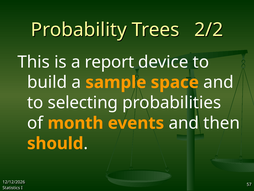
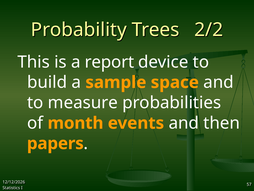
selecting: selecting -> measure (83, 102)
should: should -> papers (55, 143)
